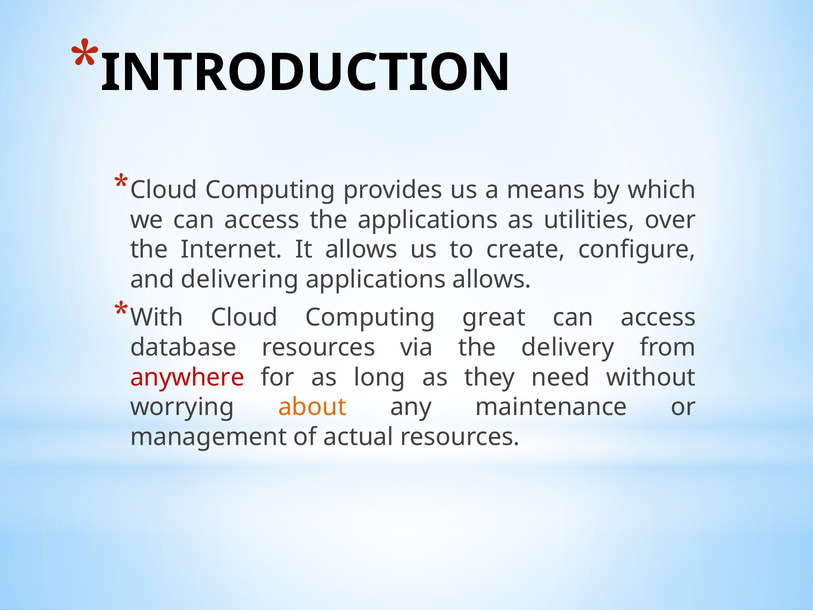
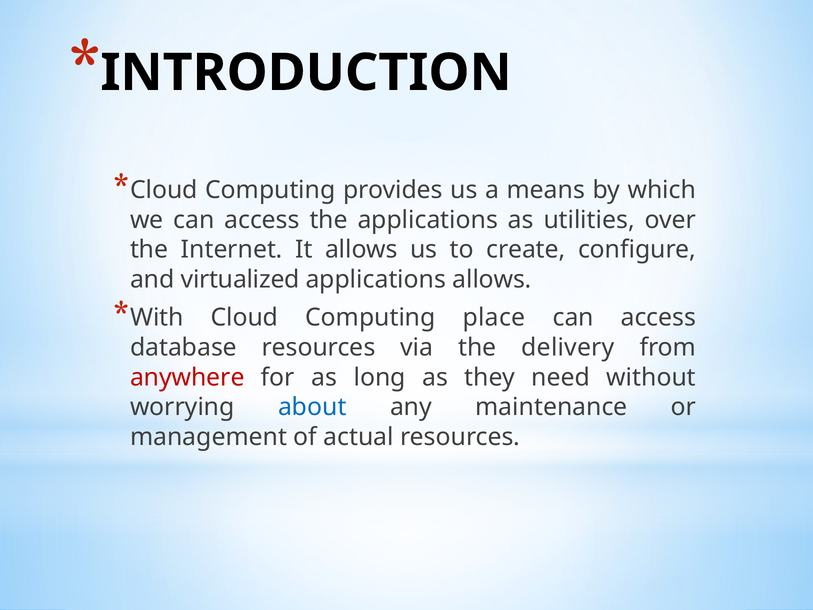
delivering: delivering -> virtualized (240, 279)
great: great -> place (494, 318)
about colour: orange -> blue (312, 407)
